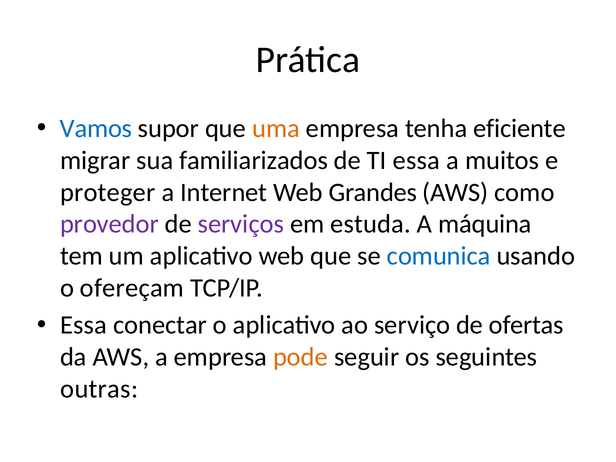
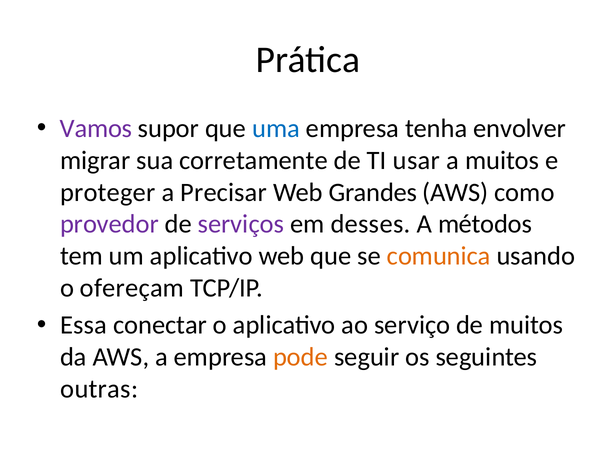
Vamos colour: blue -> purple (96, 129)
uma colour: orange -> blue (276, 129)
eficiente: eficiente -> envolver (520, 129)
familiarizados: familiarizados -> corretamente (254, 160)
TI essa: essa -> usar (416, 160)
Internet: Internet -> Precisar (224, 192)
estuda: estuda -> desses (370, 224)
máquina: máquina -> métodos (485, 224)
comunica colour: blue -> orange (439, 256)
de ofertas: ofertas -> muitos (526, 325)
